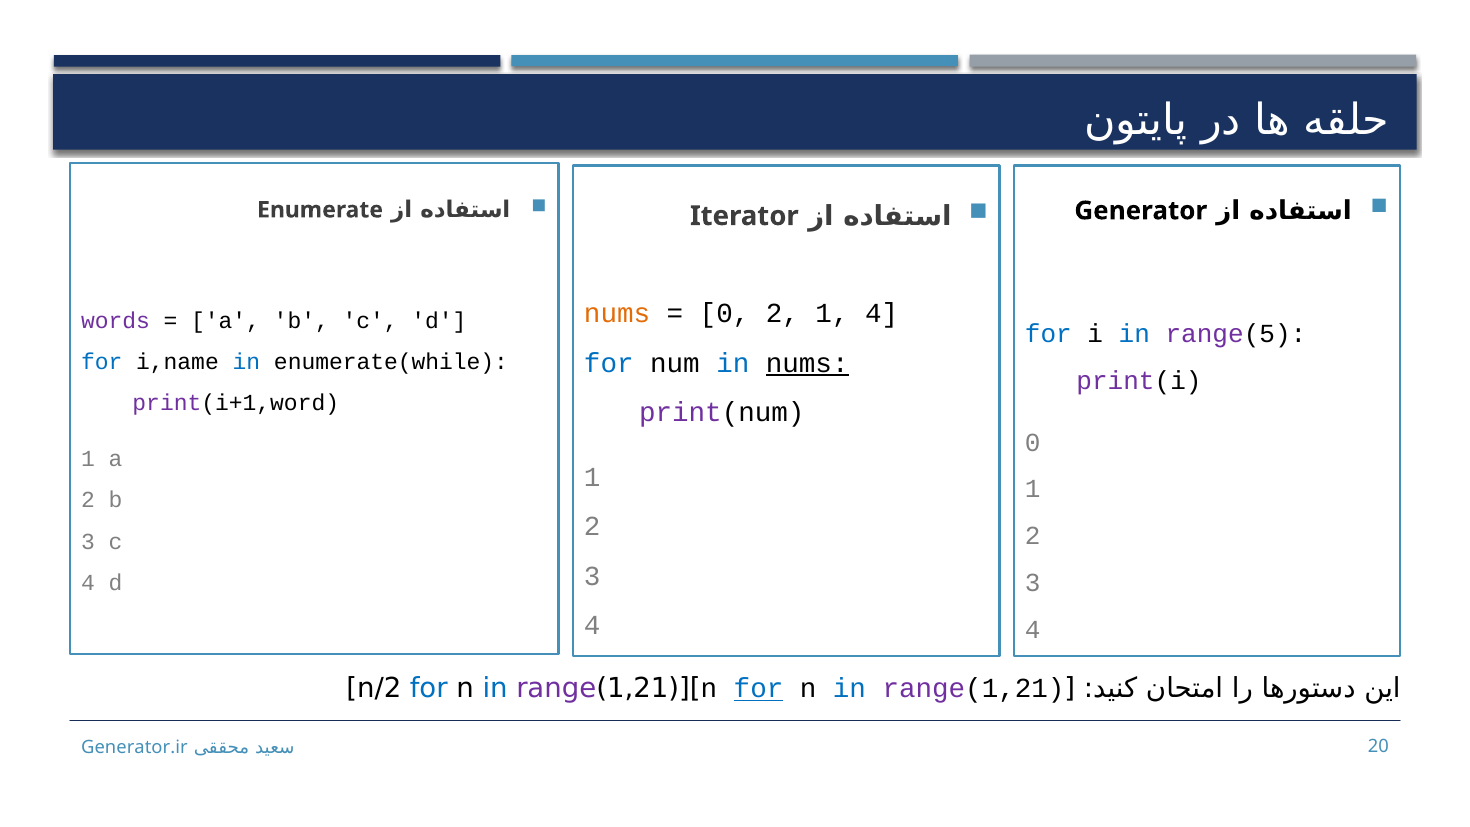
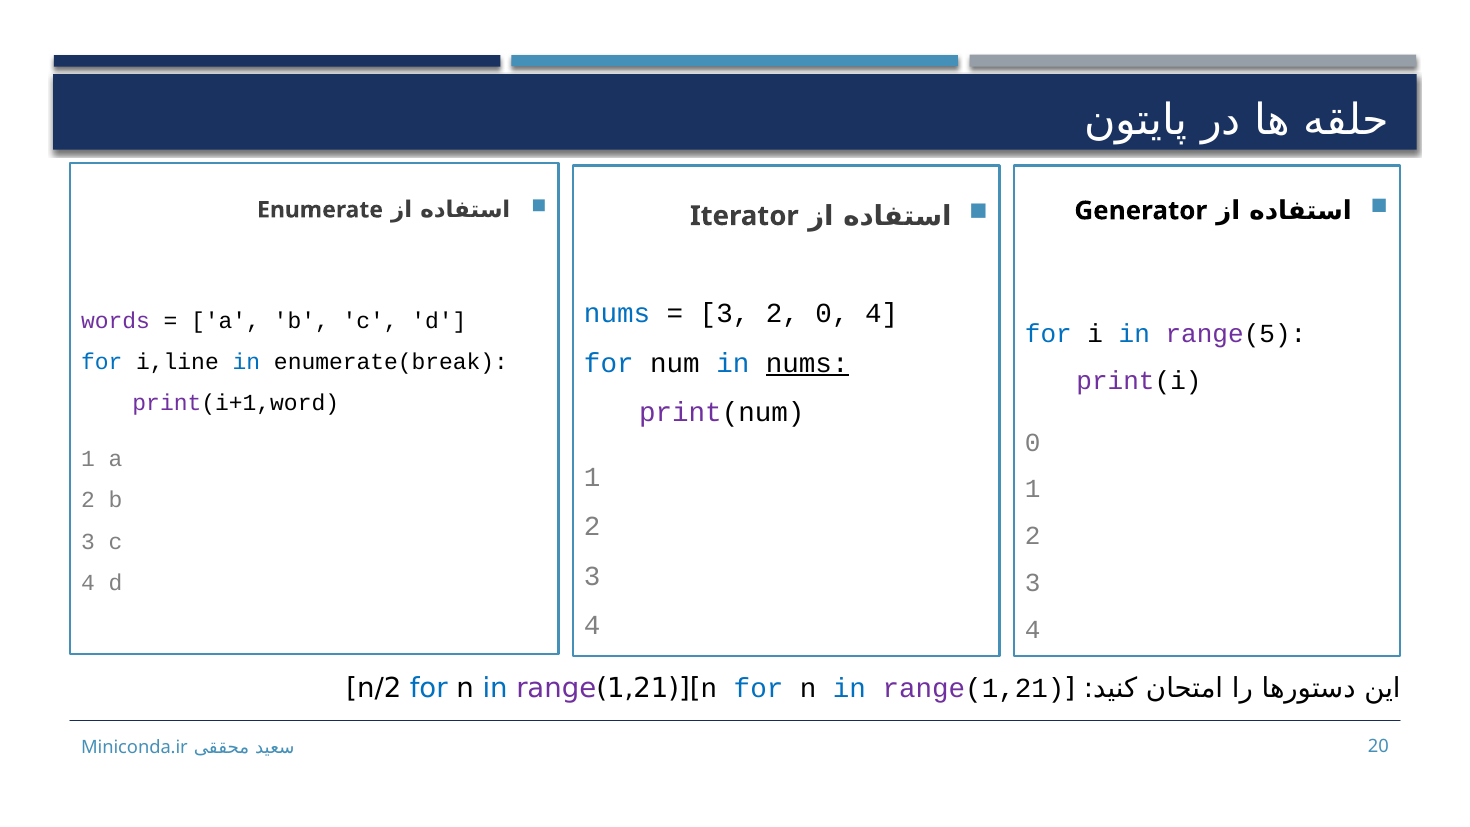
nums colour: orange -> blue (617, 313)
0: 0 -> 3 (725, 313)
2 1: 1 -> 0 (832, 313)
i,name: i,name -> i,line (177, 362)
enumerate(while: enumerate(while -> enumerate(break (391, 362)
for underline: present -> none (759, 688)
Generator.ir: Generator.ir -> Miniconda.ir (134, 747)
